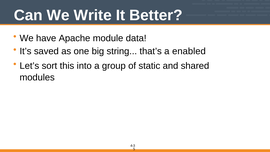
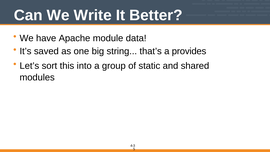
enabled: enabled -> provides (189, 51)
